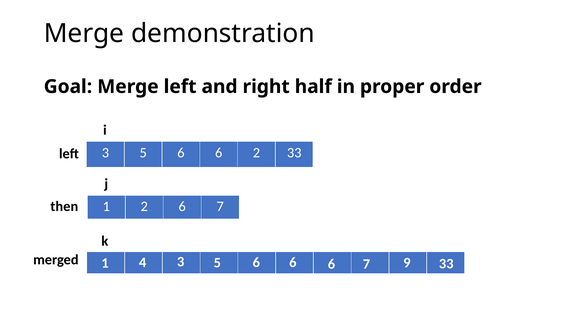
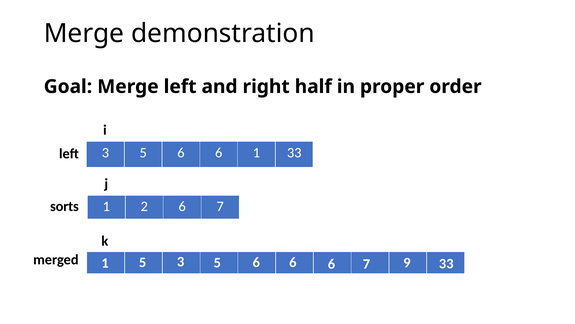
6 2: 2 -> 1 (256, 152)
then: then -> sorts (64, 206)
1 4: 4 -> 5 (143, 262)
